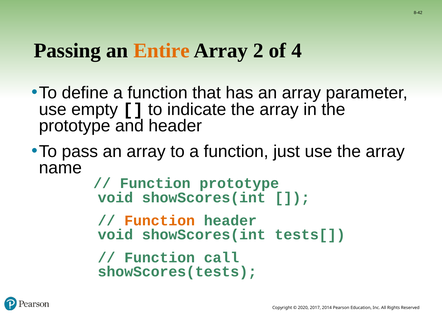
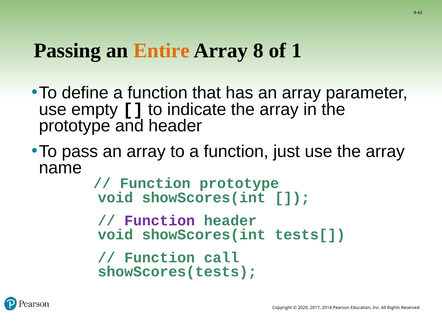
2: 2 -> 8 (258, 51)
4: 4 -> 1 (297, 51)
Function colour: orange -> purple (160, 221)
